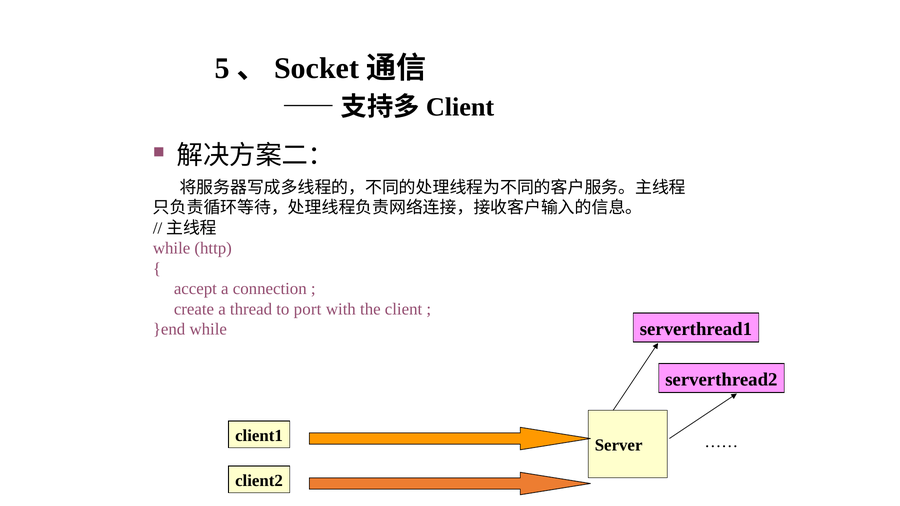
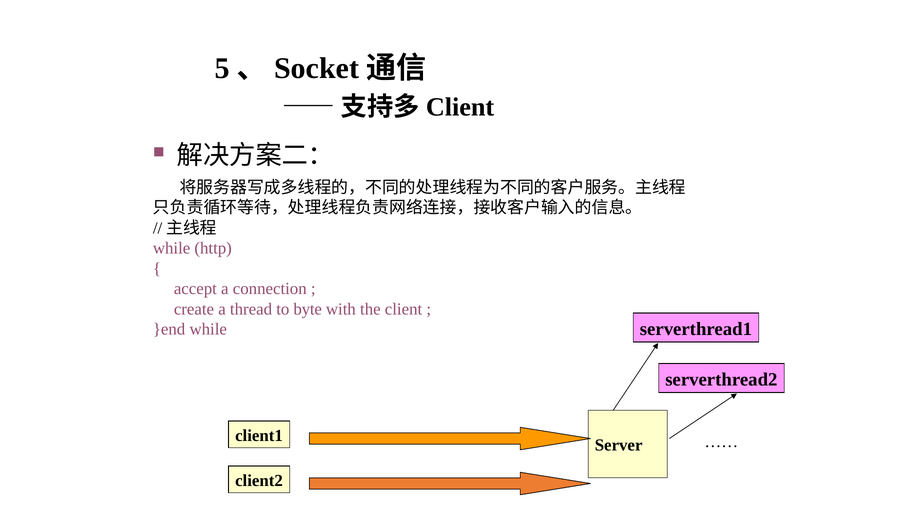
port: port -> byte (308, 309)
